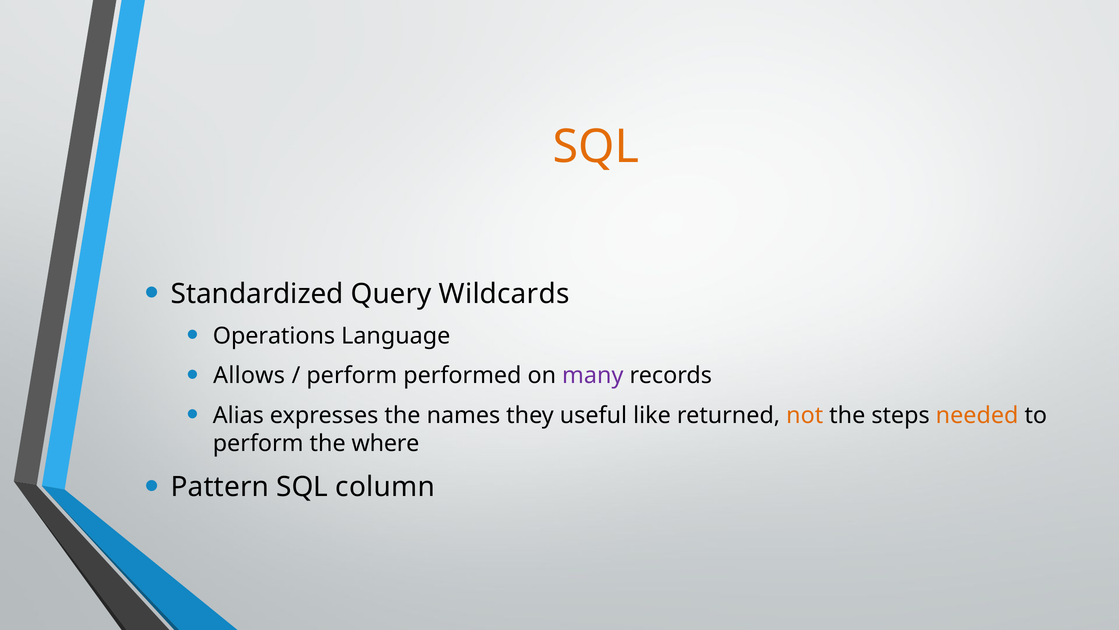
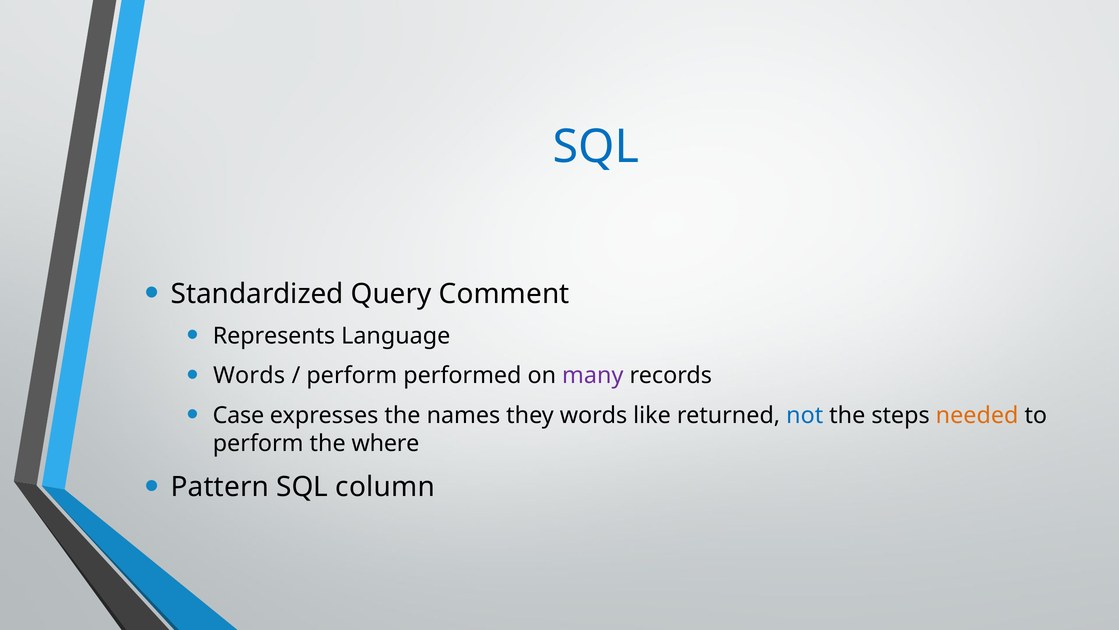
SQL colour: orange -> blue (596, 147)
Wildcards: Wildcards -> Comment (504, 294)
Operations: Operations -> Represents (274, 336)
Allows: Allows -> Words (249, 375)
Alias: Alias -> Case (238, 415)
they useful: useful -> words (593, 415)
not colour: orange -> blue (805, 415)
